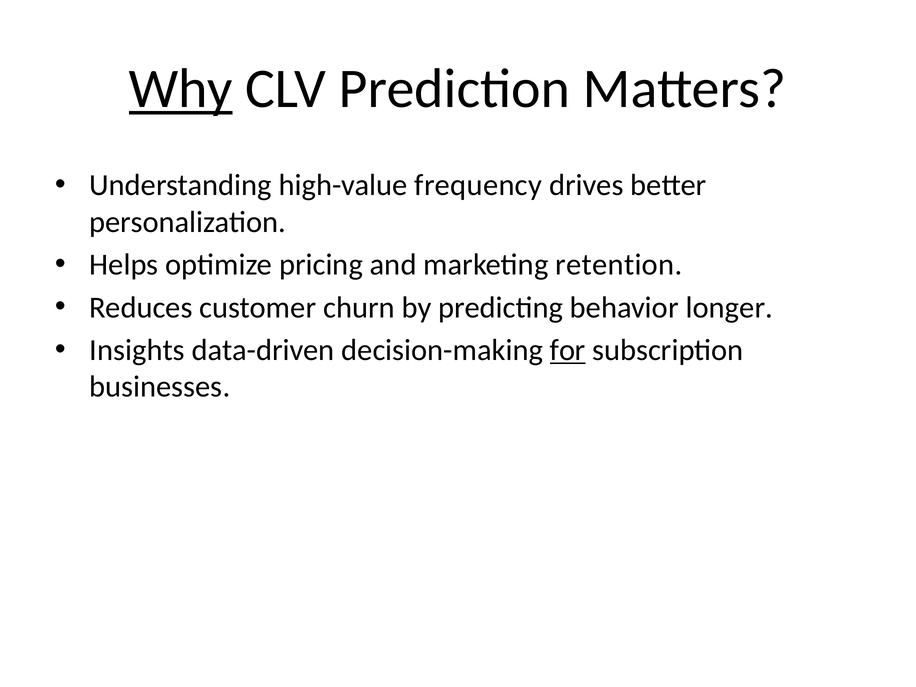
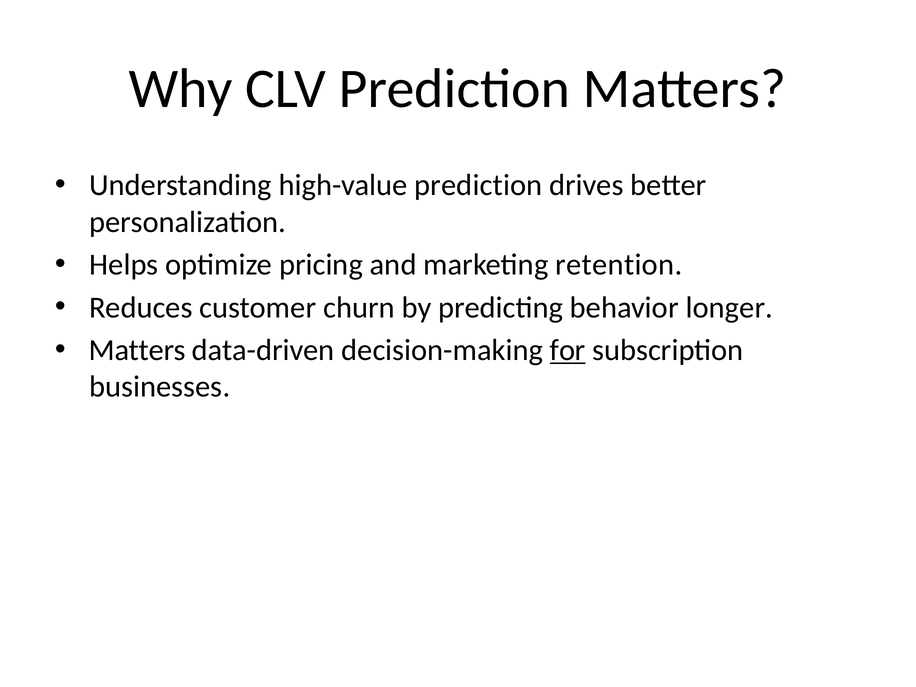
Why underline: present -> none (181, 89)
high-value frequency: frequency -> prediction (478, 185)
Insights: Insights -> Matters (137, 350)
